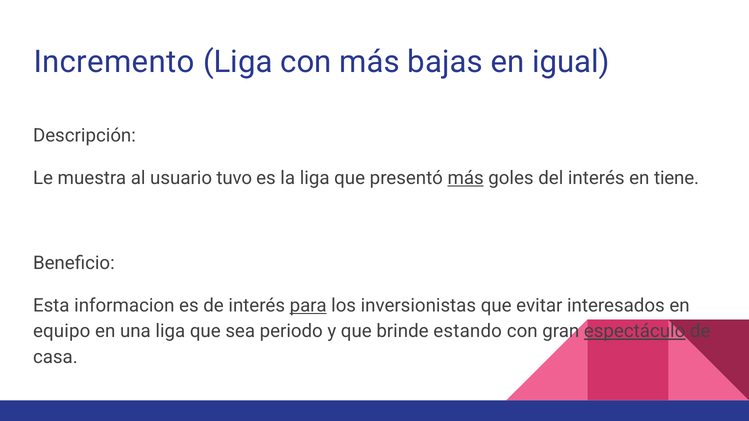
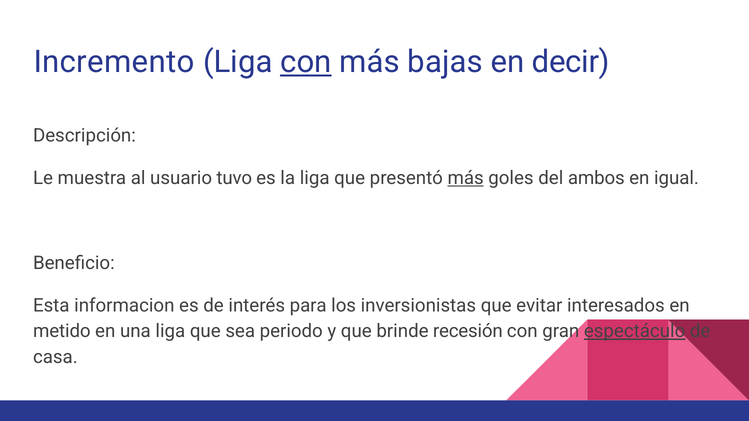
con underline: none -> present (306, 62)
igual: igual -> decir (571, 62)
del interés: interés -> ambos (596, 178)
tiene: tiene -> igual (676, 178)
para underline: present -> none (308, 306)
equipo: equipo -> metido (62, 331)
estando: estando -> recesión (468, 331)
